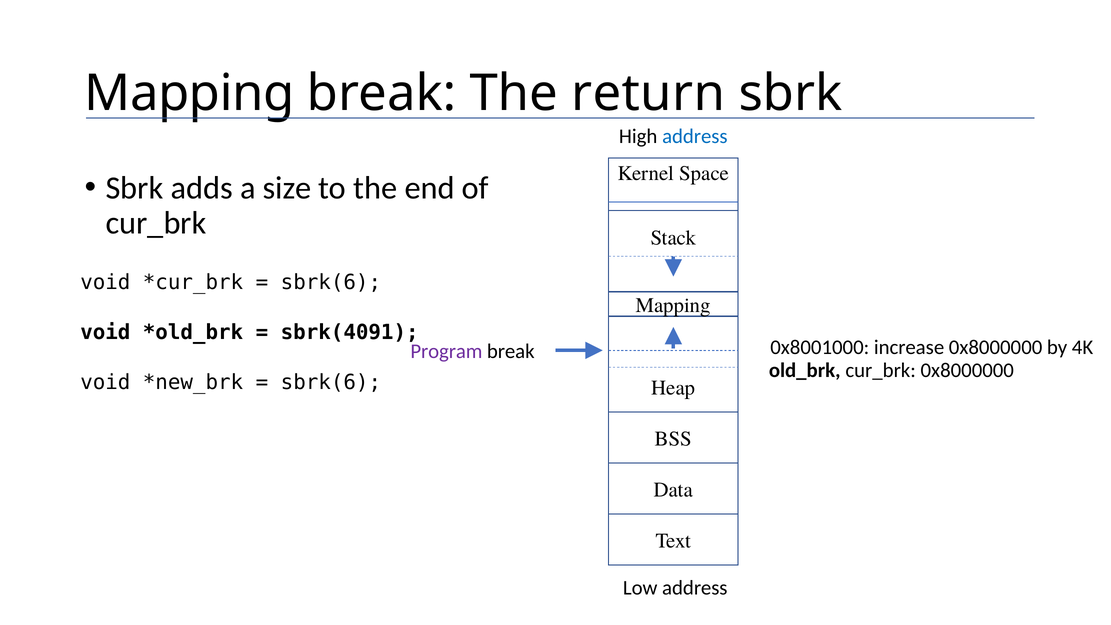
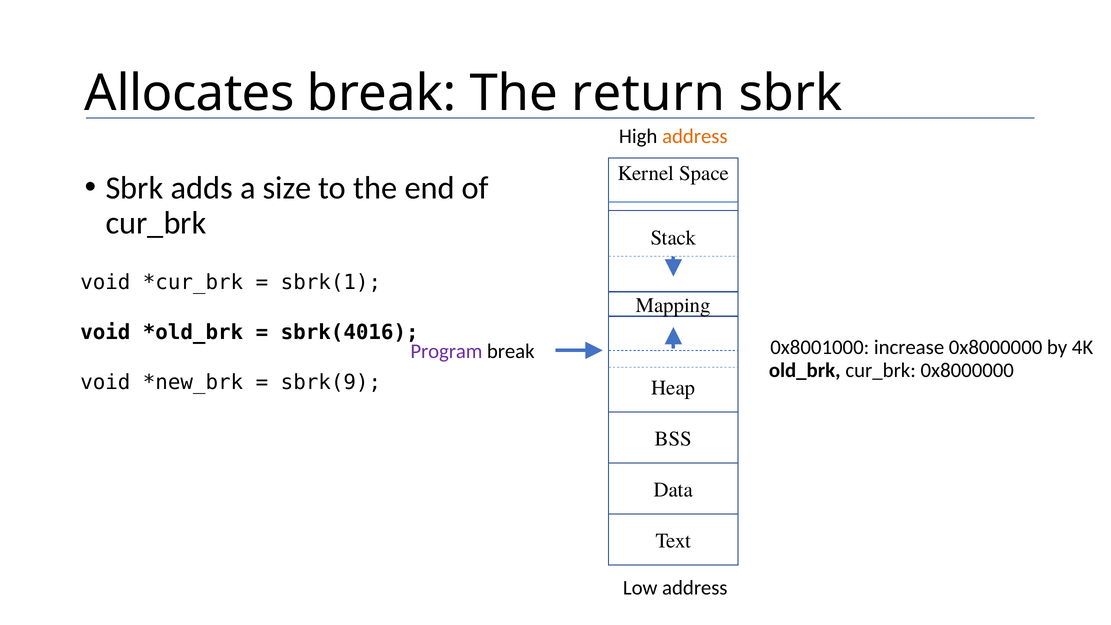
Mapping: Mapping -> Allocates (190, 93)
address colour: blue -> orange (695, 136)
sbrk(6: sbrk(6 -> sbrk(1 (331, 282)
sbrk(4091: sbrk(4091 -> sbrk(4016 (350, 332)
sbrk(6: sbrk(6 -> sbrk(9 (331, 382)
